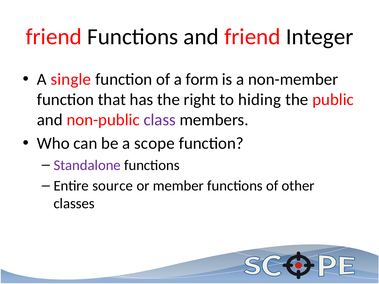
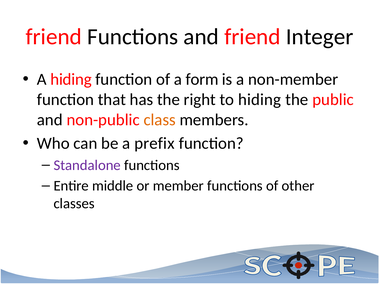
A single: single -> hiding (71, 80)
class colour: purple -> orange (160, 120)
scope: scope -> prefix (154, 144)
source: source -> middle (113, 186)
